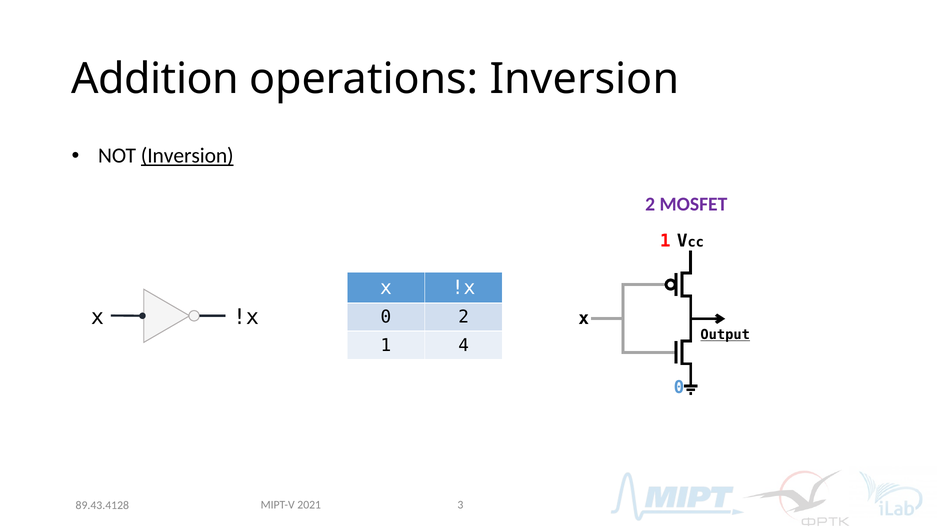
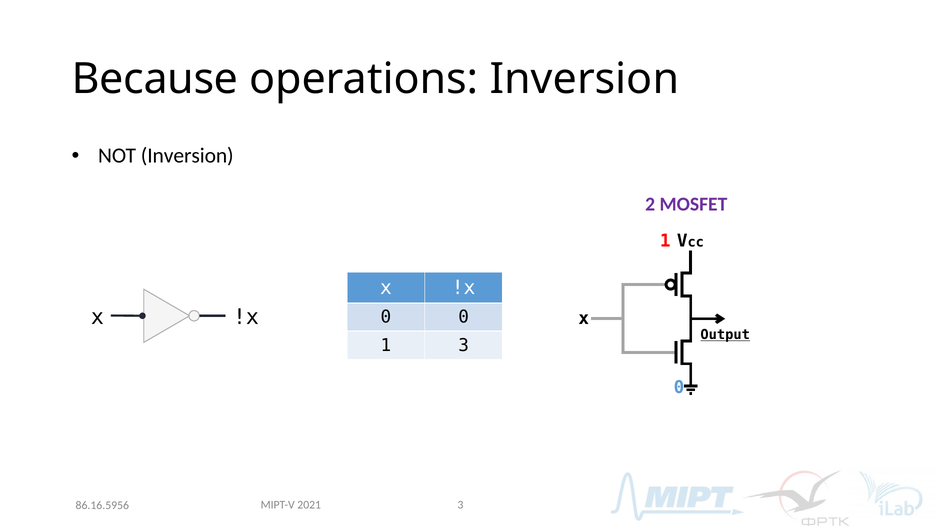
Addition: Addition -> Because (155, 79)
Inversion underline: present -> none (187, 156)
0 2: 2 -> 0 (464, 317)
1 4: 4 -> 3 (464, 345)
89.43.4128: 89.43.4128 -> 86.16.5956 (102, 505)
